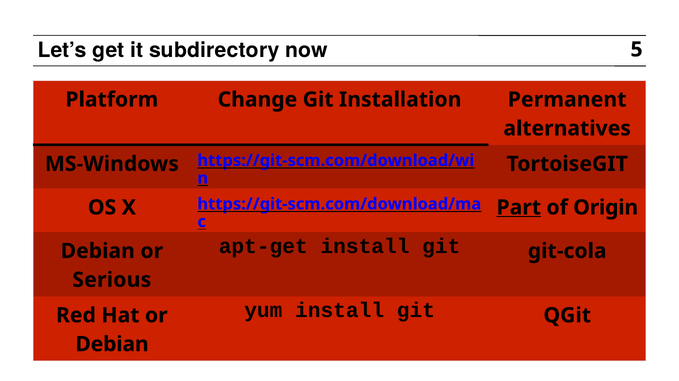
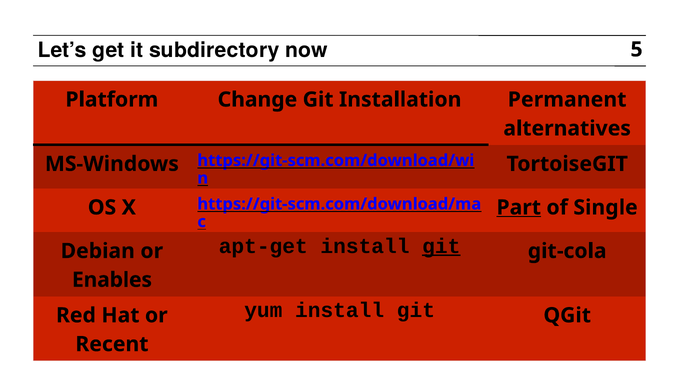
Origin: Origin -> Single (606, 208)
git underline: none -> present (441, 246)
Serious: Serious -> Enables (112, 280)
Debian: Debian -> Recent (112, 344)
